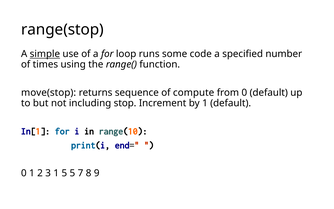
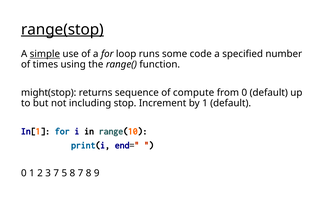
range(stop underline: none -> present (62, 29)
move(stop: move(stop -> might(stop (49, 92)
3 1: 1 -> 7 (56, 173)
5 5: 5 -> 8 (72, 173)
